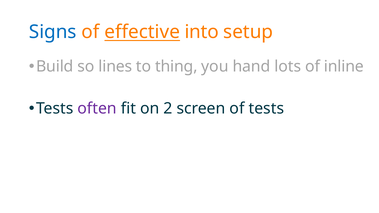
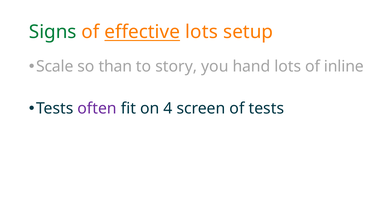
Signs colour: blue -> green (53, 32)
effective into: into -> lots (201, 32)
Build: Build -> Scale (55, 67)
lines: lines -> than (115, 67)
thing: thing -> story (176, 67)
2: 2 -> 4 (168, 109)
